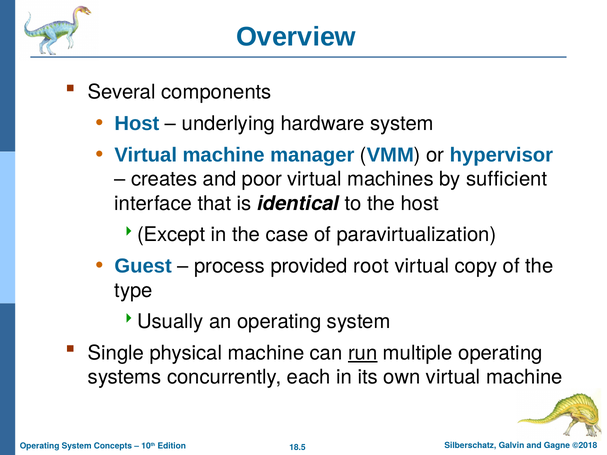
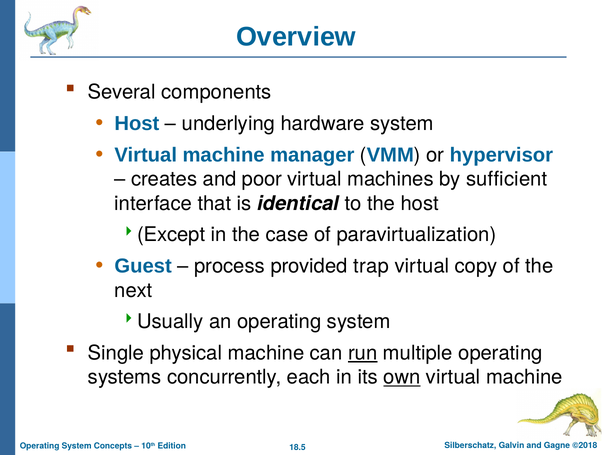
root: root -> trap (371, 266)
type: type -> next (134, 290)
own underline: none -> present (402, 377)
